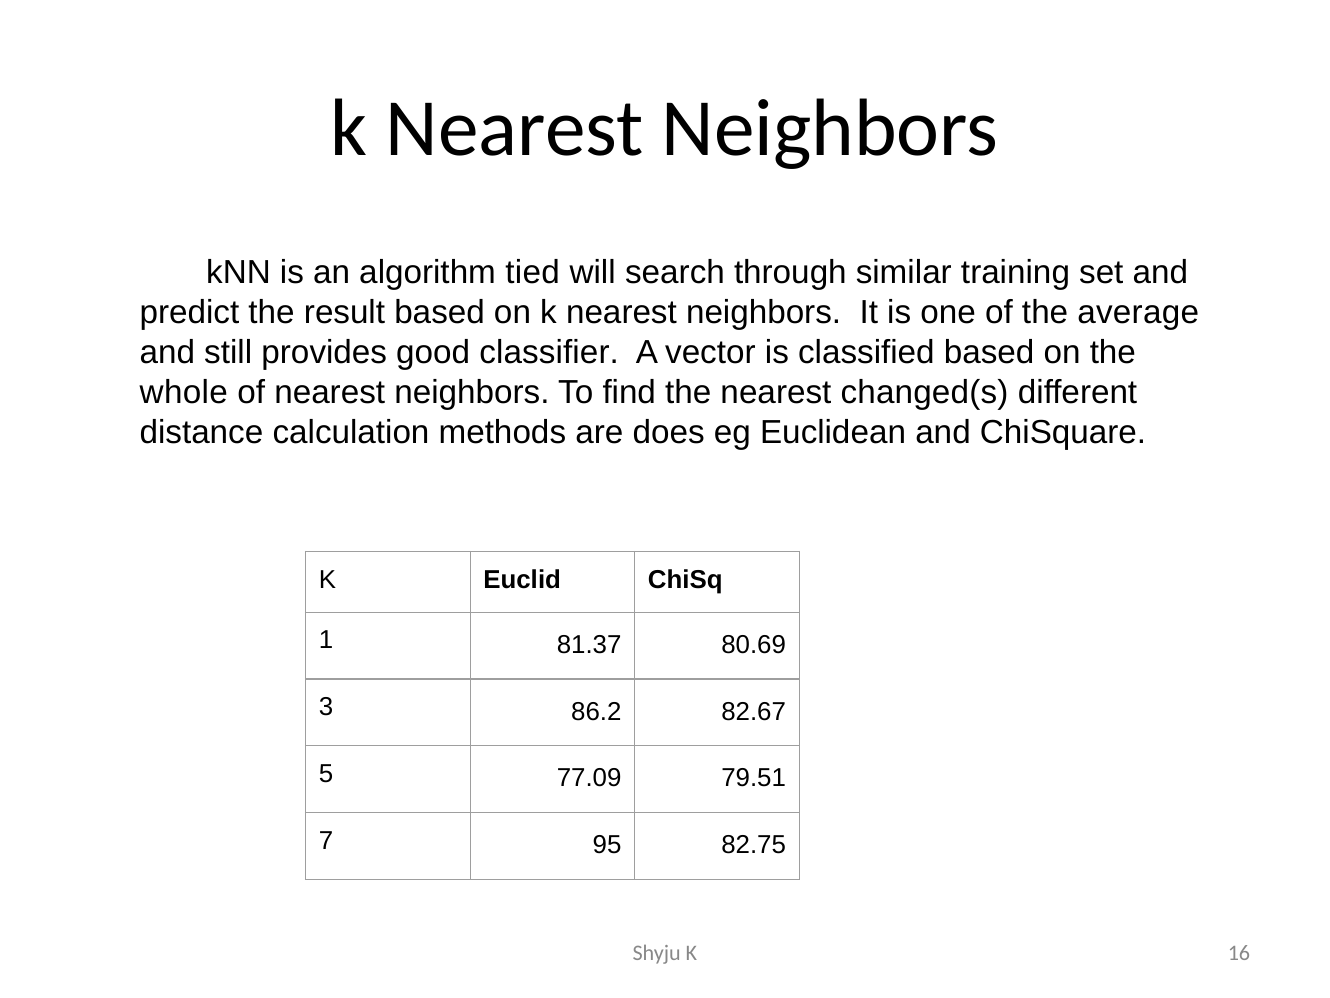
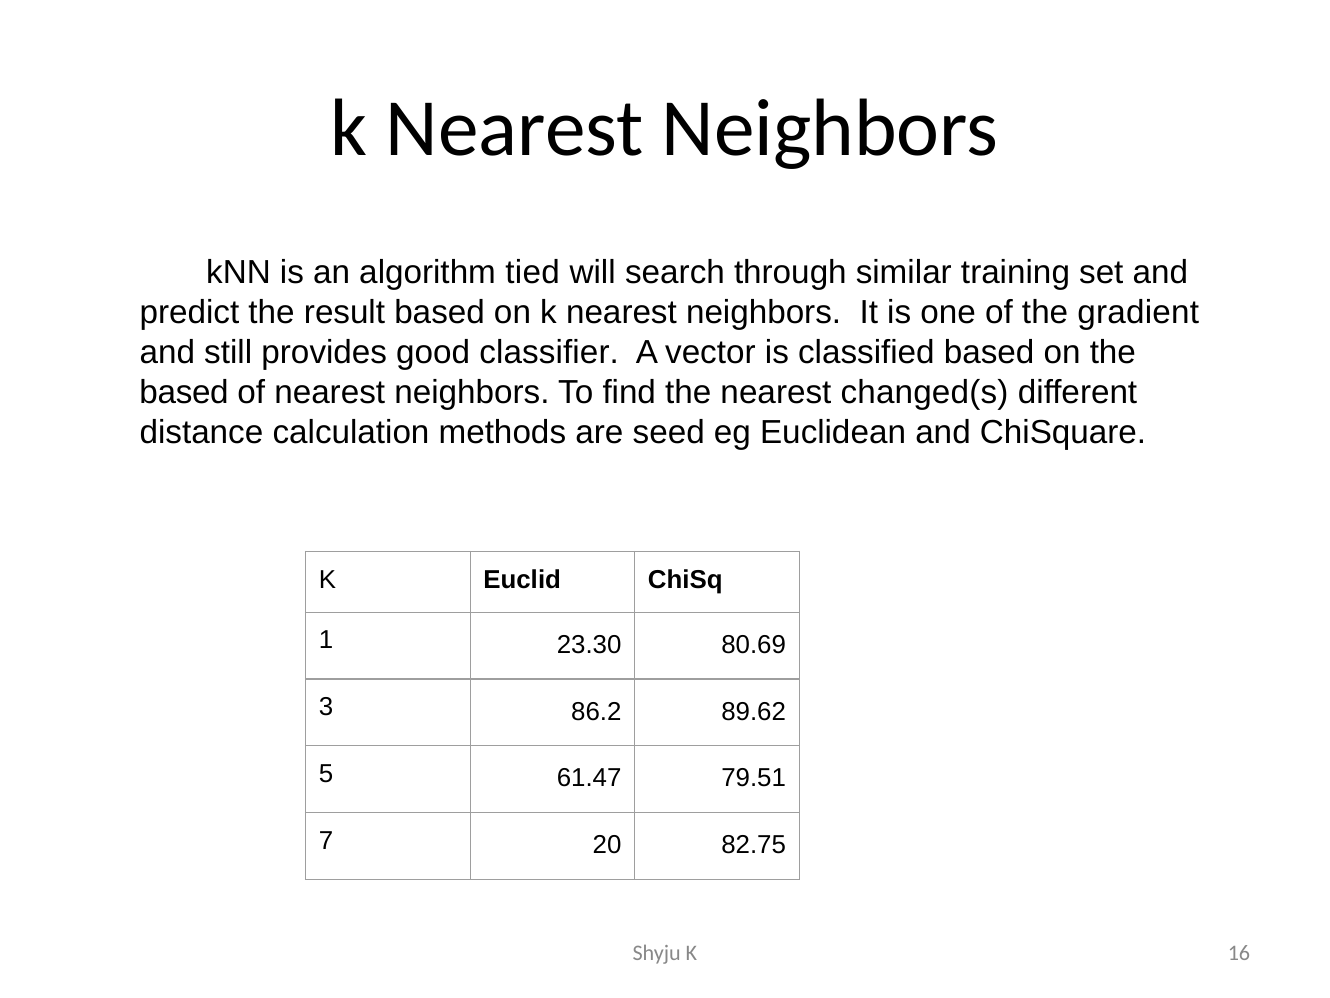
average: average -> gradient (1138, 313)
whole: whole -> based (184, 392)
does: does -> seed (669, 432)
81.37: 81.37 -> 23.30 (589, 644)
82.67: 82.67 -> 89.62 (754, 711)
77.09: 77.09 -> 61.47 (589, 778)
95: 95 -> 20 (607, 845)
